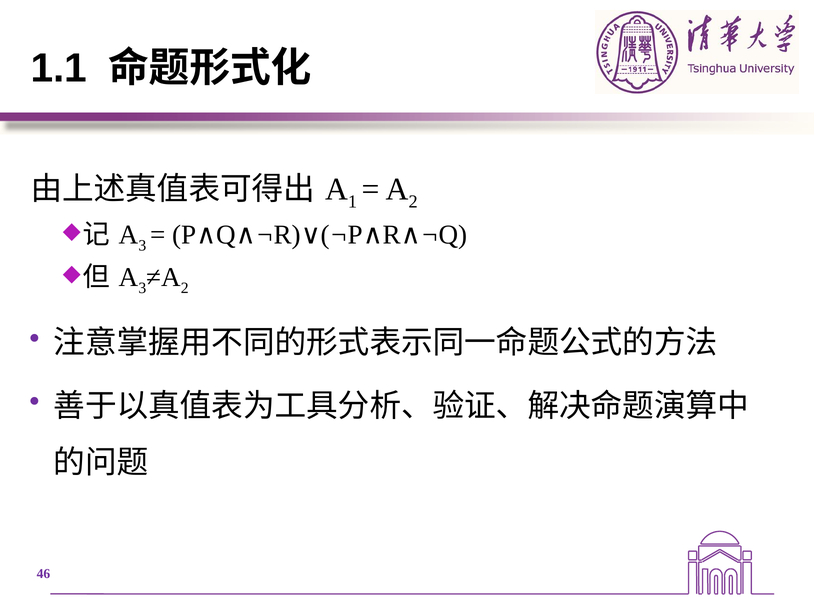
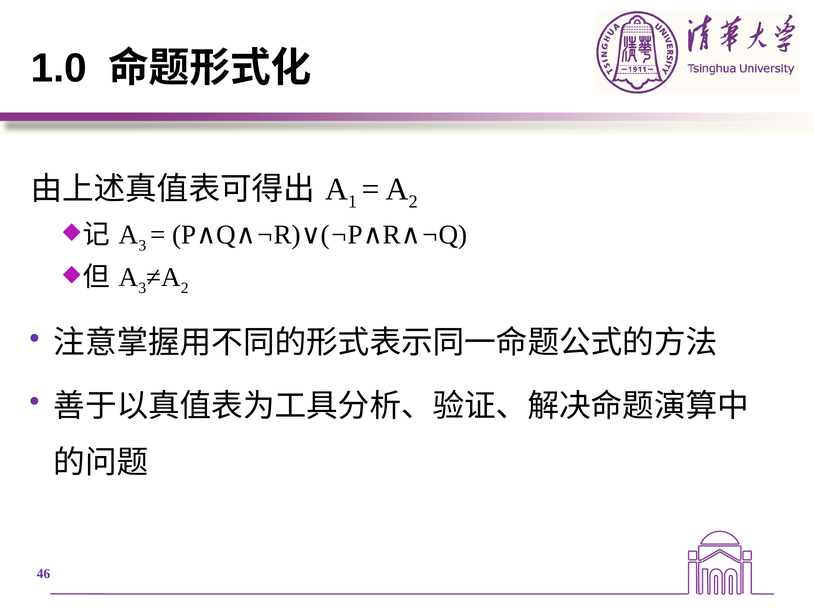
1.1: 1.1 -> 1.0 (59, 68)
